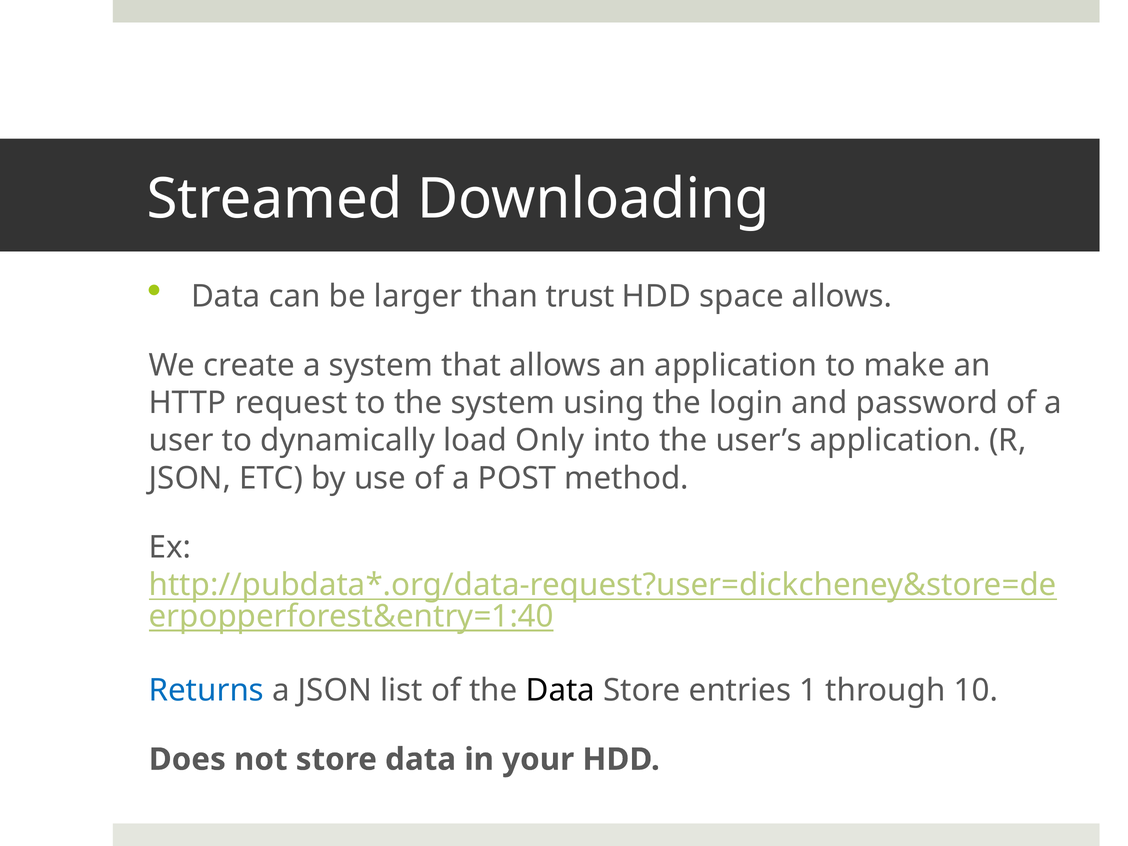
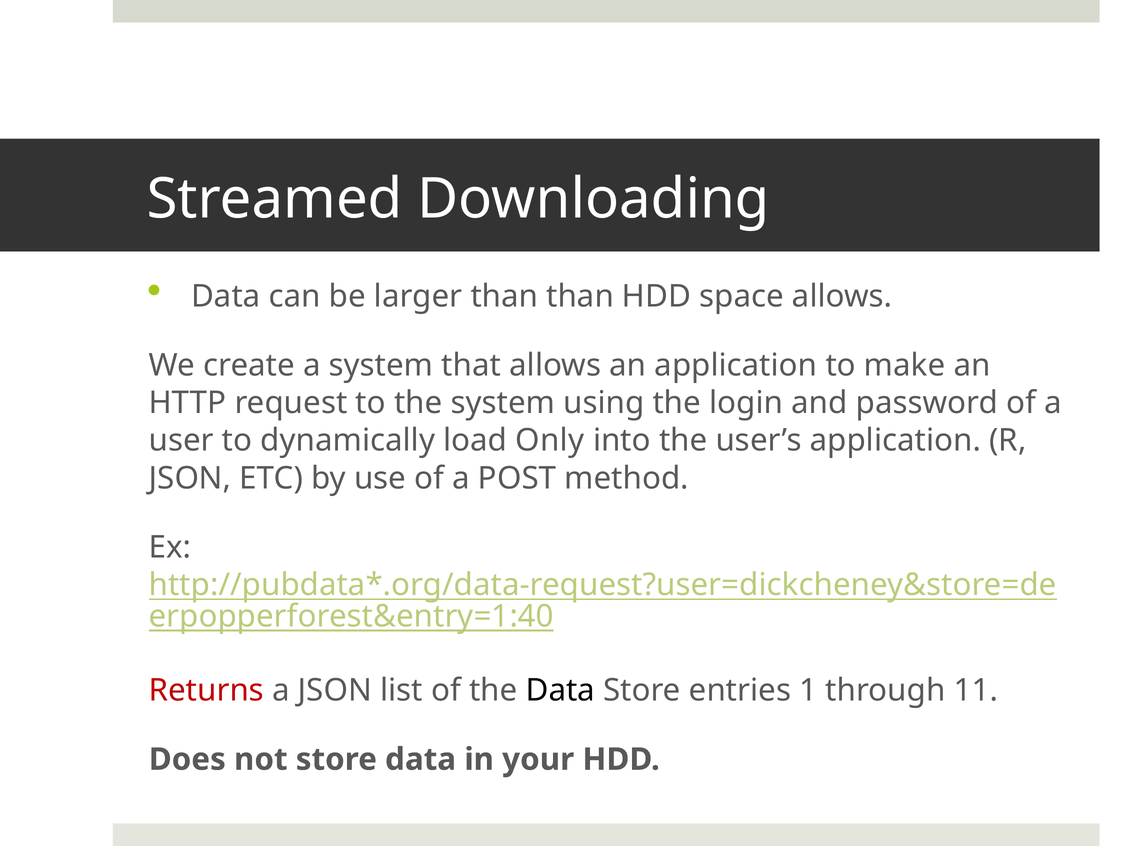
than trust: trust -> than (580, 296)
Returns colour: blue -> red (206, 690)
10: 10 -> 11 (976, 690)
